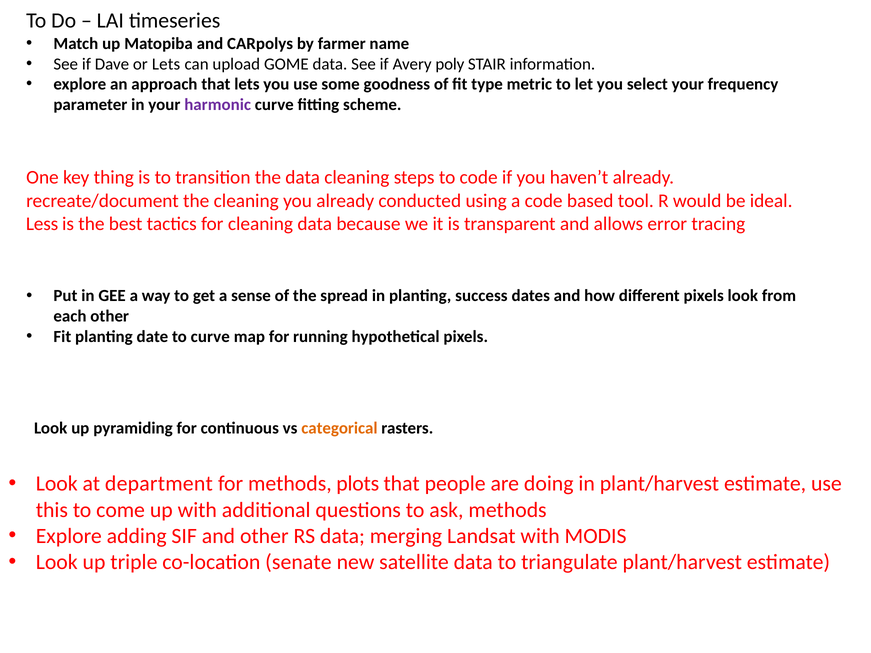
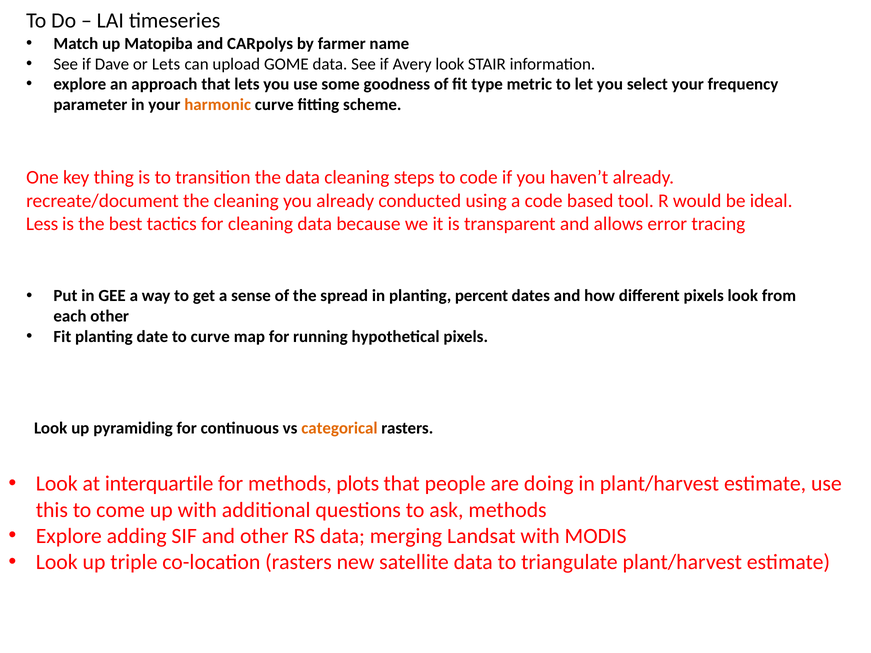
Avery poly: poly -> look (450, 64)
harmonic colour: purple -> orange (218, 105)
success: success -> percent (482, 296)
department: department -> interquartile (159, 484)
co-location senate: senate -> rasters (299, 562)
